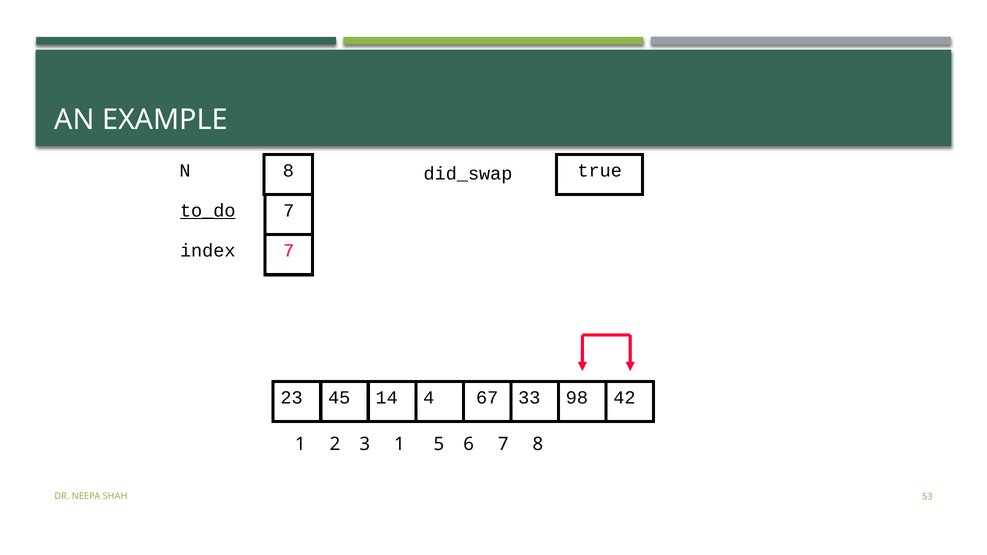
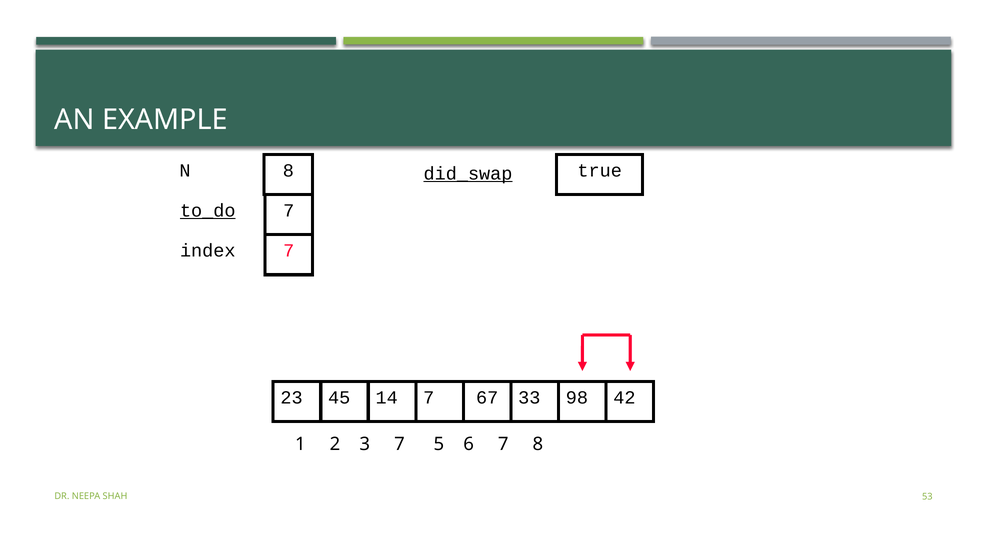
did_swap underline: none -> present (468, 174)
45 4: 4 -> 7 (429, 398)
3 1: 1 -> 7 (399, 444)
